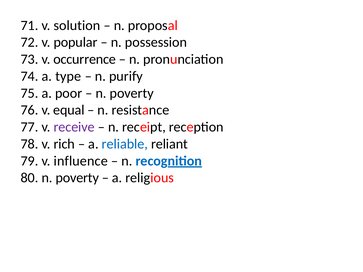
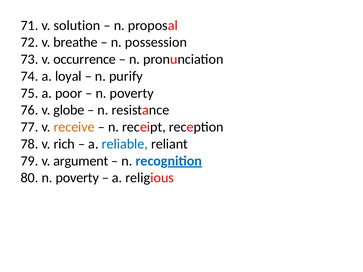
popular: popular -> breathe (76, 42)
type: type -> loyal (68, 76)
equal: equal -> globe (69, 110)
receive colour: purple -> orange (74, 127)
influence: influence -> argument (81, 161)
